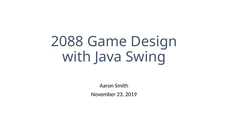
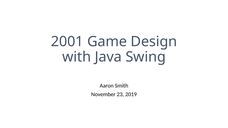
2088: 2088 -> 2001 (67, 42)
